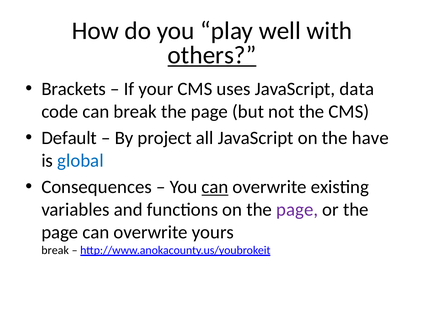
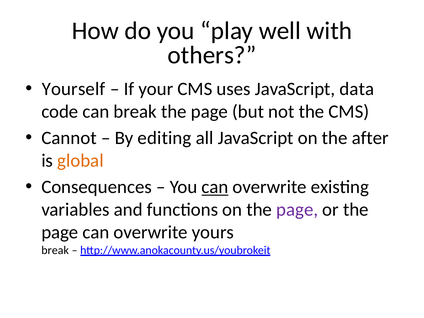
others underline: present -> none (212, 55)
Brackets: Brackets -> Yourself (74, 89)
Default: Default -> Cannot (69, 138)
project: project -> editing (165, 138)
have: have -> after (370, 138)
global colour: blue -> orange (81, 161)
